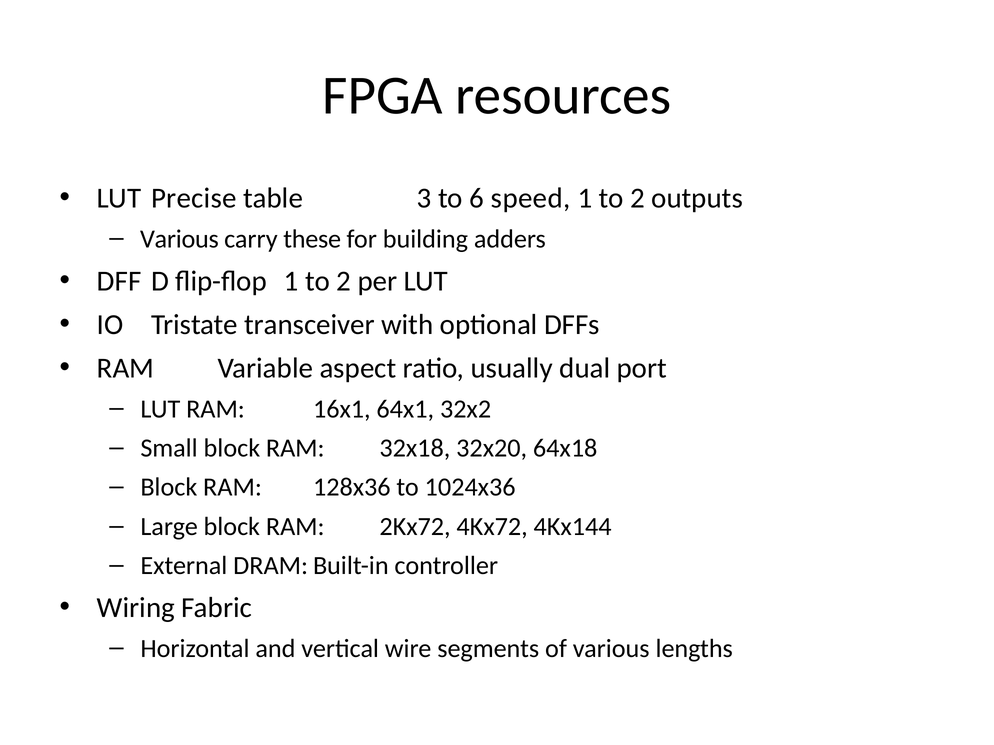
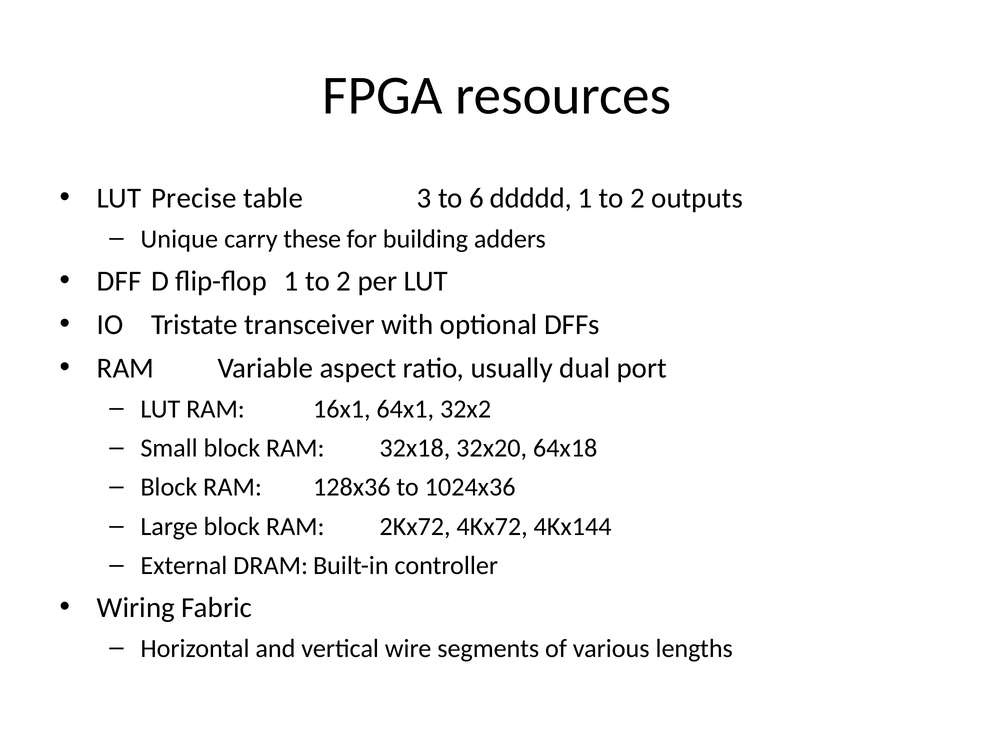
speed: speed -> ddddd (531, 198)
Various: Various -> Unique (179, 239)
